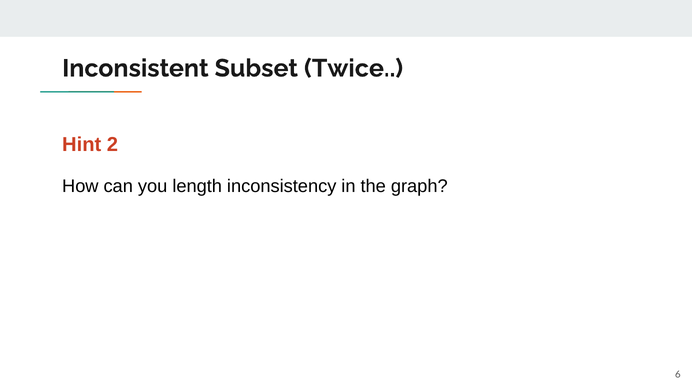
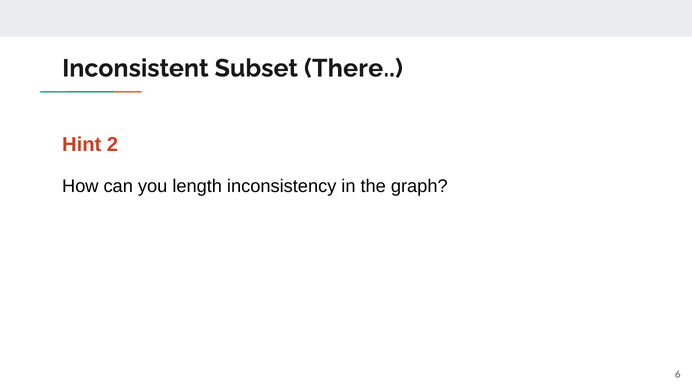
Twice: Twice -> There (353, 68)
